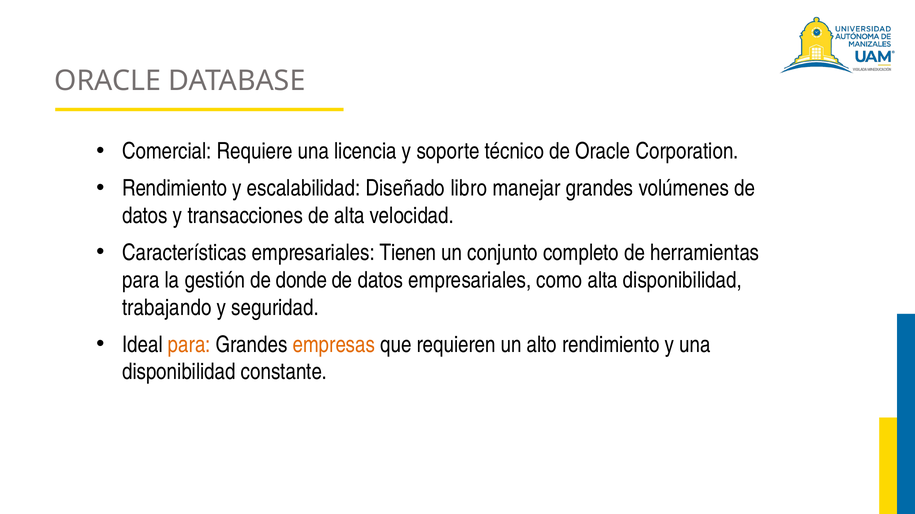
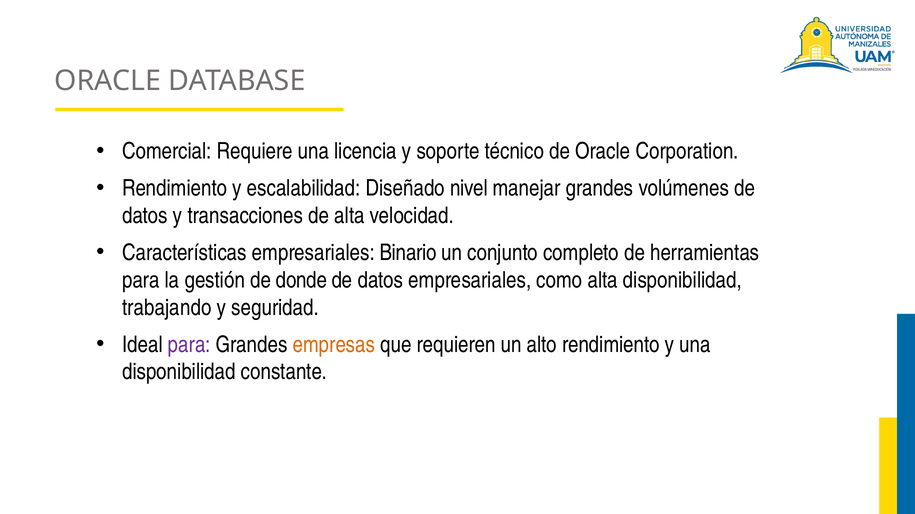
libro: libro -> nivel (469, 189)
Tienen: Tienen -> Binario (408, 253)
para colour: orange -> purple (189, 345)
